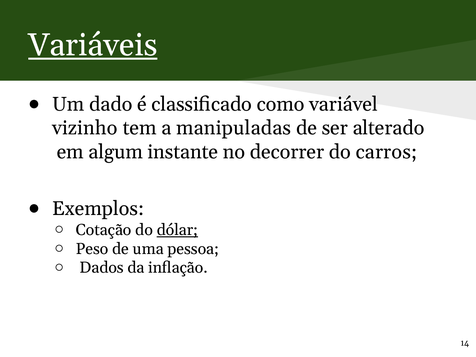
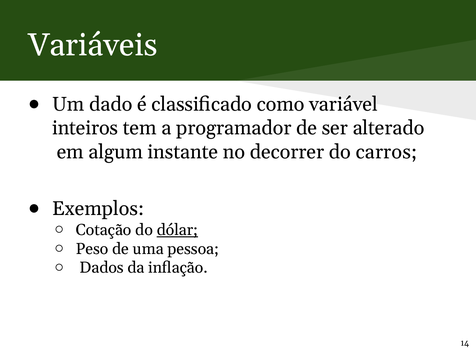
Variáveis underline: present -> none (93, 45)
vizinho: vizinho -> inteiros (85, 128)
manipuladas: manipuladas -> programador (234, 128)
